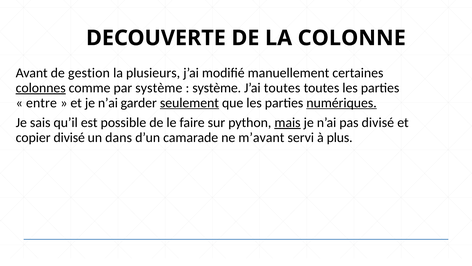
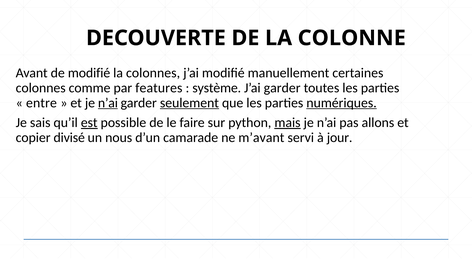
de gestion: gestion -> modifié (89, 73)
la plusieurs: plusieurs -> colonnes (153, 73)
colonnes underline: present -> none (41, 88)
par système: système -> features (159, 88)
J’ai toutes: toutes -> garder (282, 88)
n’ai underline: none -> present (108, 103)
est underline: none -> present (89, 122)
pas divisé: divisé -> allons (378, 122)
dans: dans -> nous (119, 137)
plus: plus -> jour (340, 137)
